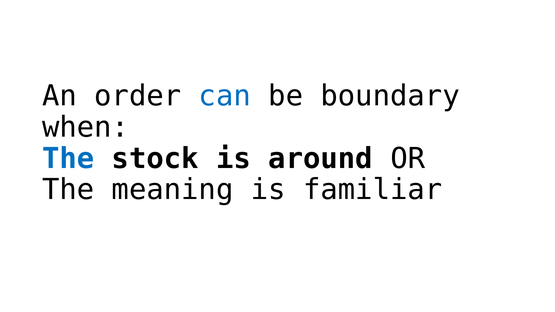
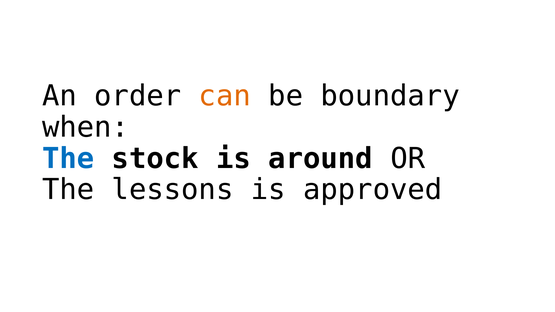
can colour: blue -> orange (225, 96)
meaning: meaning -> lessons (173, 190)
familiar: familiar -> approved (373, 190)
